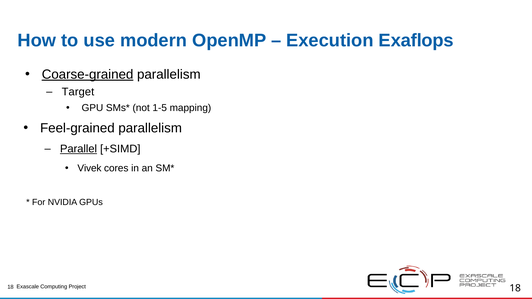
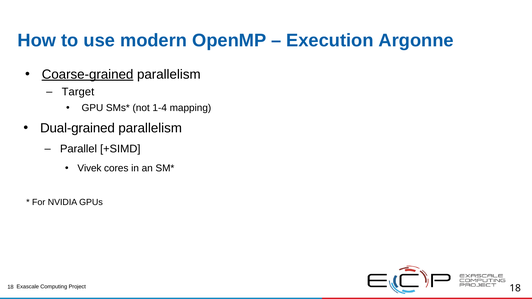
Exaflops: Exaflops -> Argonne (416, 40)
1-5: 1-5 -> 1-4 (160, 108)
Feel-grained: Feel-grained -> Dual-grained (77, 128)
Parallel underline: present -> none (79, 149)
